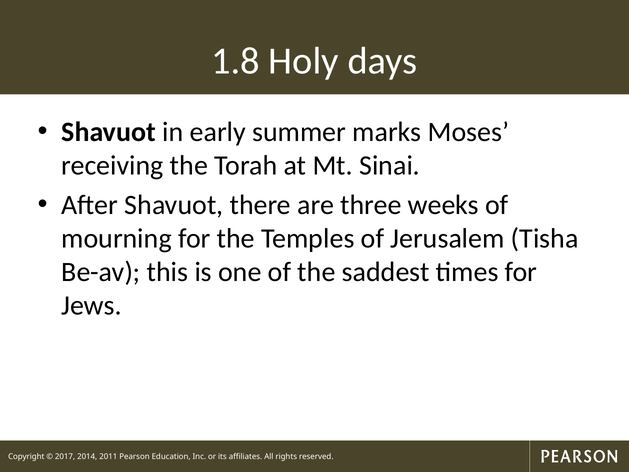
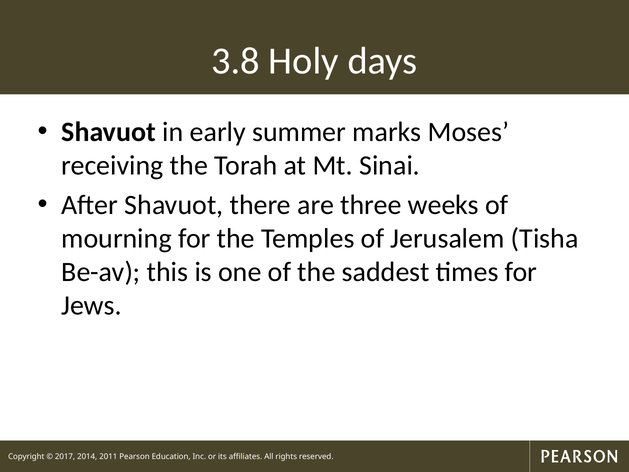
1.8: 1.8 -> 3.8 (235, 61)
